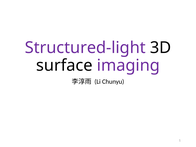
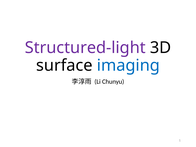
imaging colour: purple -> blue (128, 65)
